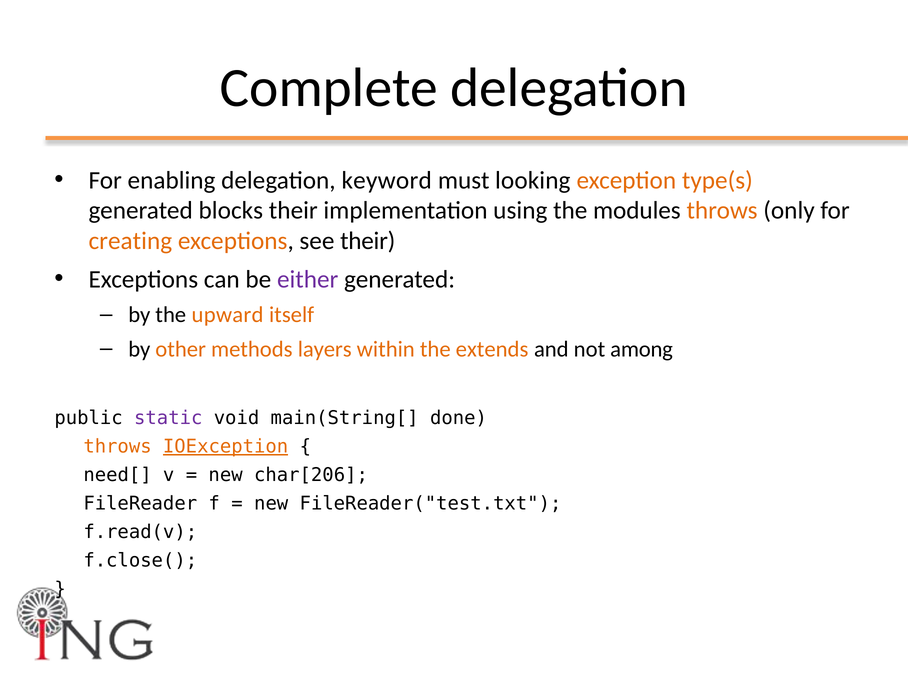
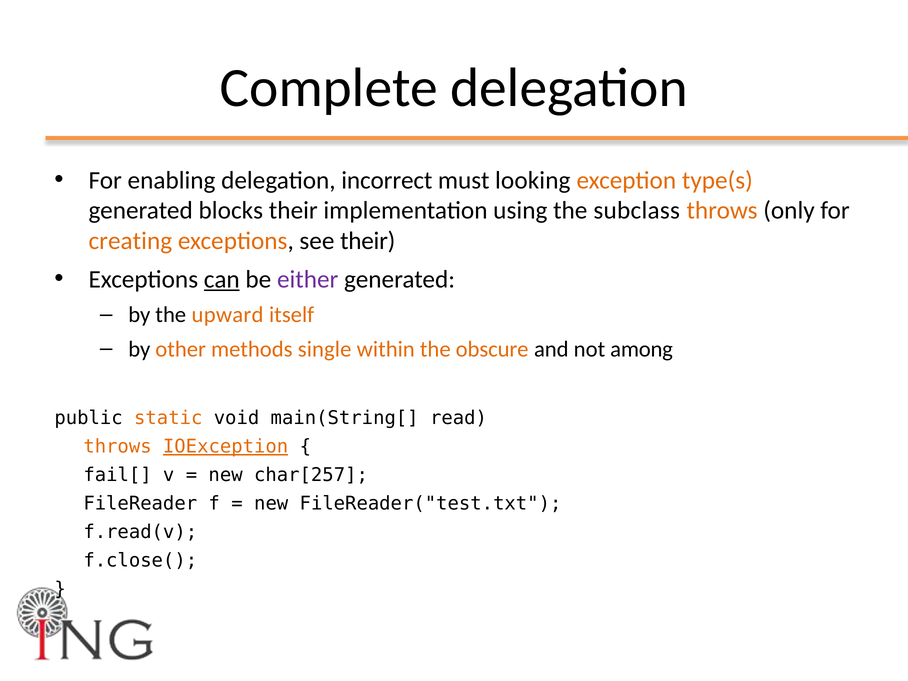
keyword: keyword -> incorrect (387, 180)
modules: modules -> subclass (637, 211)
can underline: none -> present (222, 279)
layers: layers -> single (325, 349)
extends: extends -> obscure (492, 349)
static colour: purple -> orange (168, 418)
done: done -> read (458, 418)
need[: need[ -> fail[ (118, 475)
char[206: char[206 -> char[257 (311, 475)
